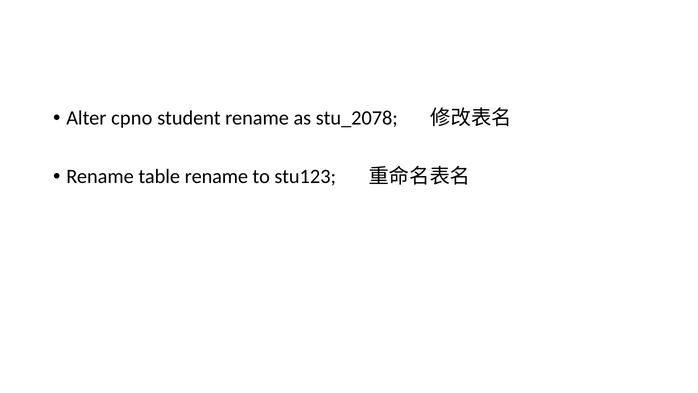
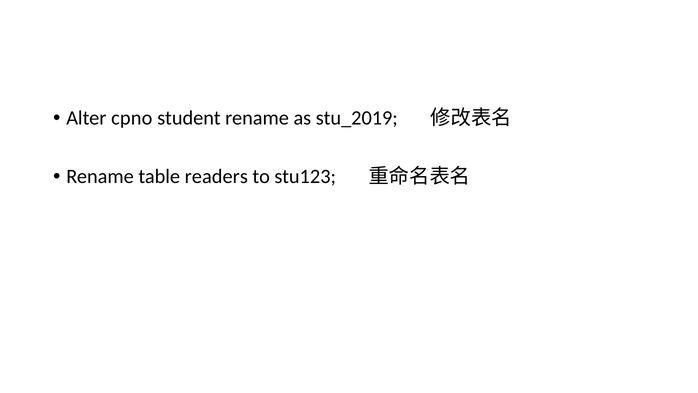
stu_2078: stu_2078 -> stu_2019 (357, 118)
table rename: rename -> readers (216, 177)
